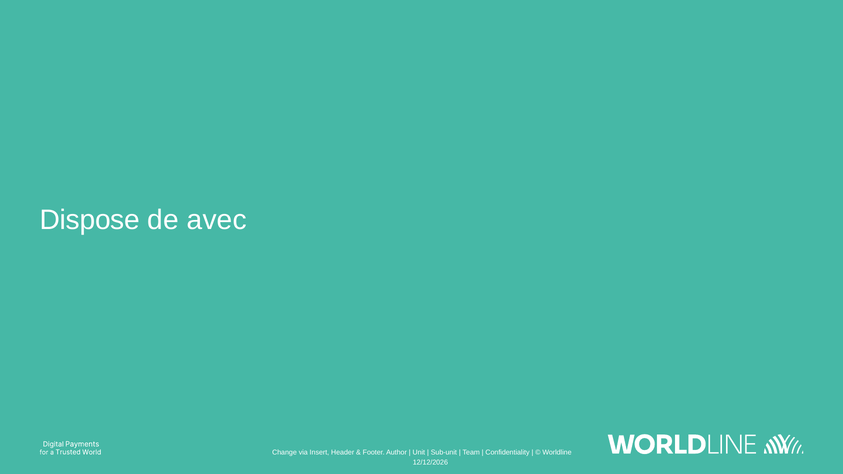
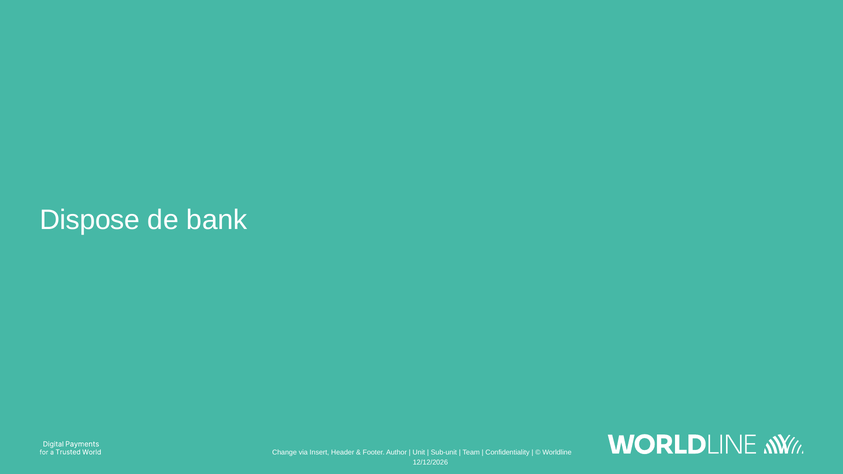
avec: avec -> bank (217, 220)
